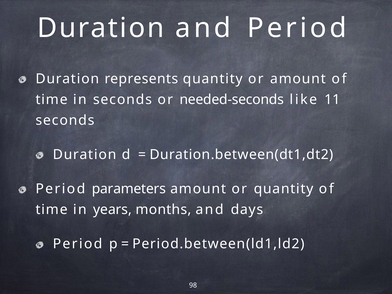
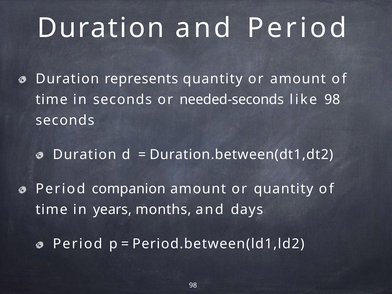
like 11: 11 -> 98 (332, 100)
parameters: parameters -> companion (129, 189)
